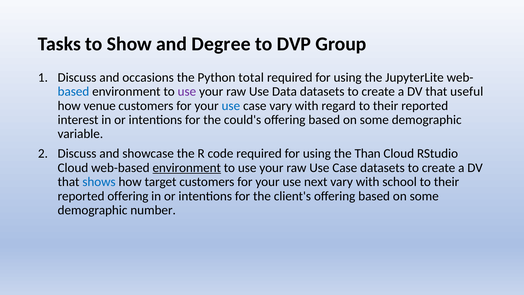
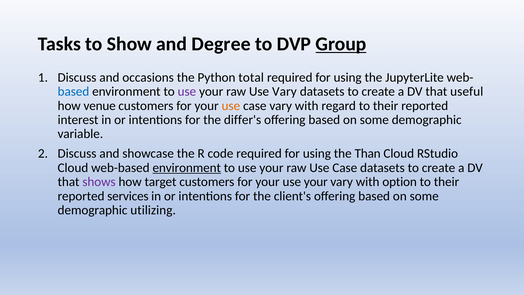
Group underline: none -> present (341, 44)
Use Data: Data -> Vary (284, 91)
use colour: blue -> orange (231, 106)
could's: could's -> differ's (243, 120)
shows colour: blue -> purple (99, 182)
your use next: next -> your (316, 182)
school: school -> option (400, 182)
reported offering: offering -> services (128, 196)
number: number -> utilizing (153, 210)
